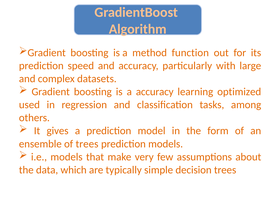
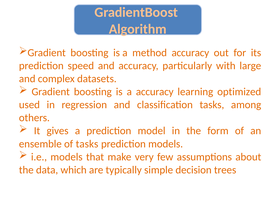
method function: function -> accuracy (190, 53)
of trees: trees -> tasks (87, 143)
